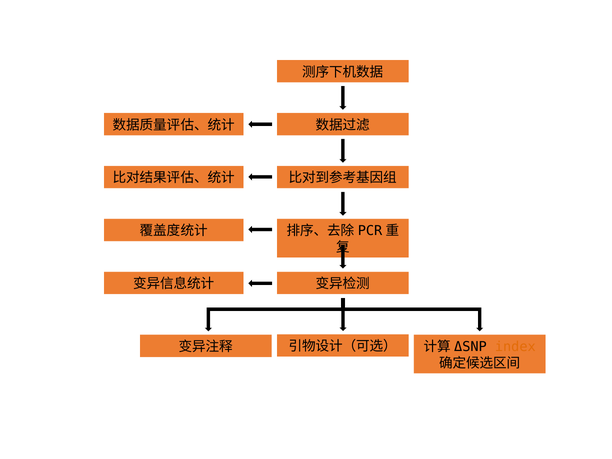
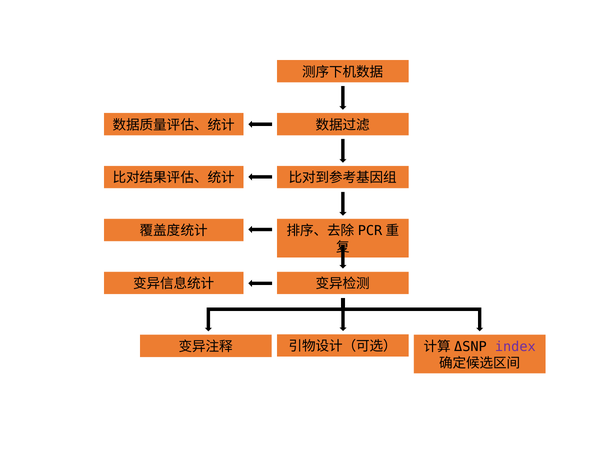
index colour: orange -> purple (515, 347)
